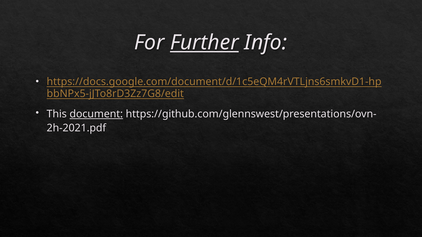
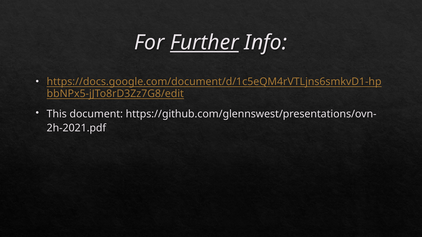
document underline: present -> none (96, 114)
